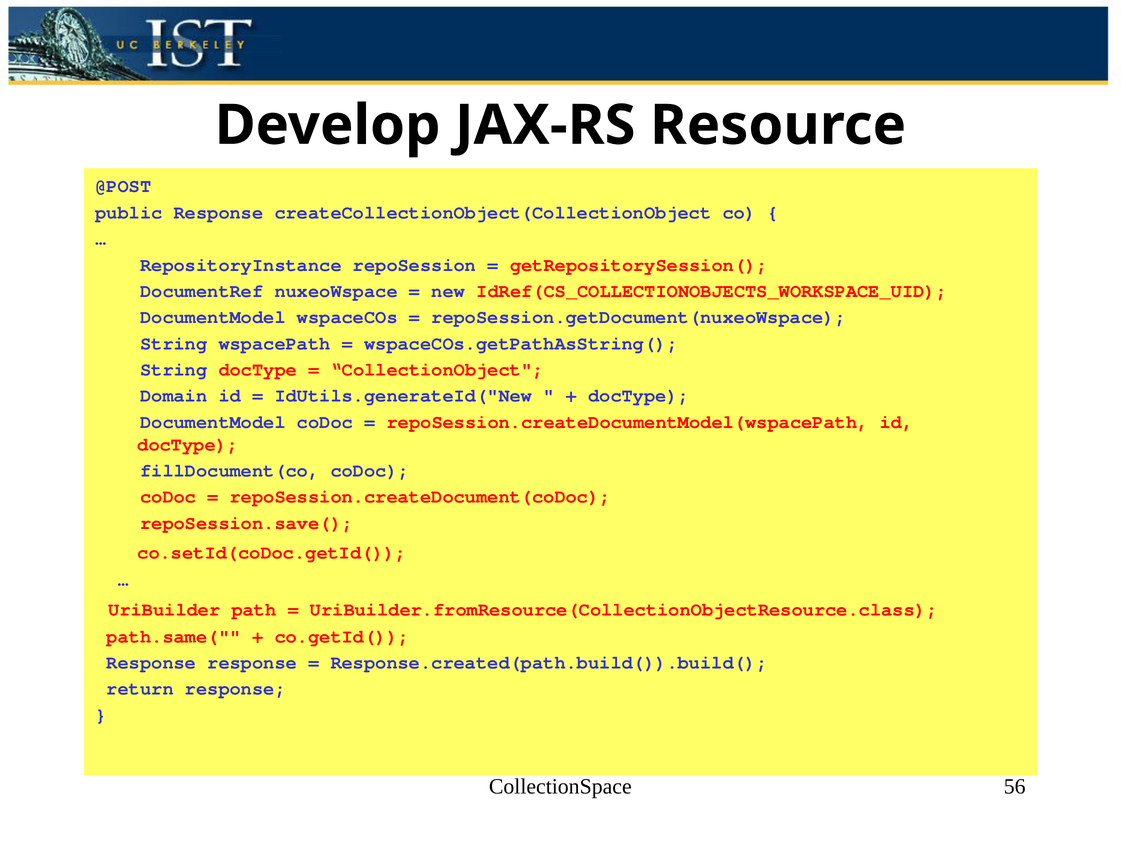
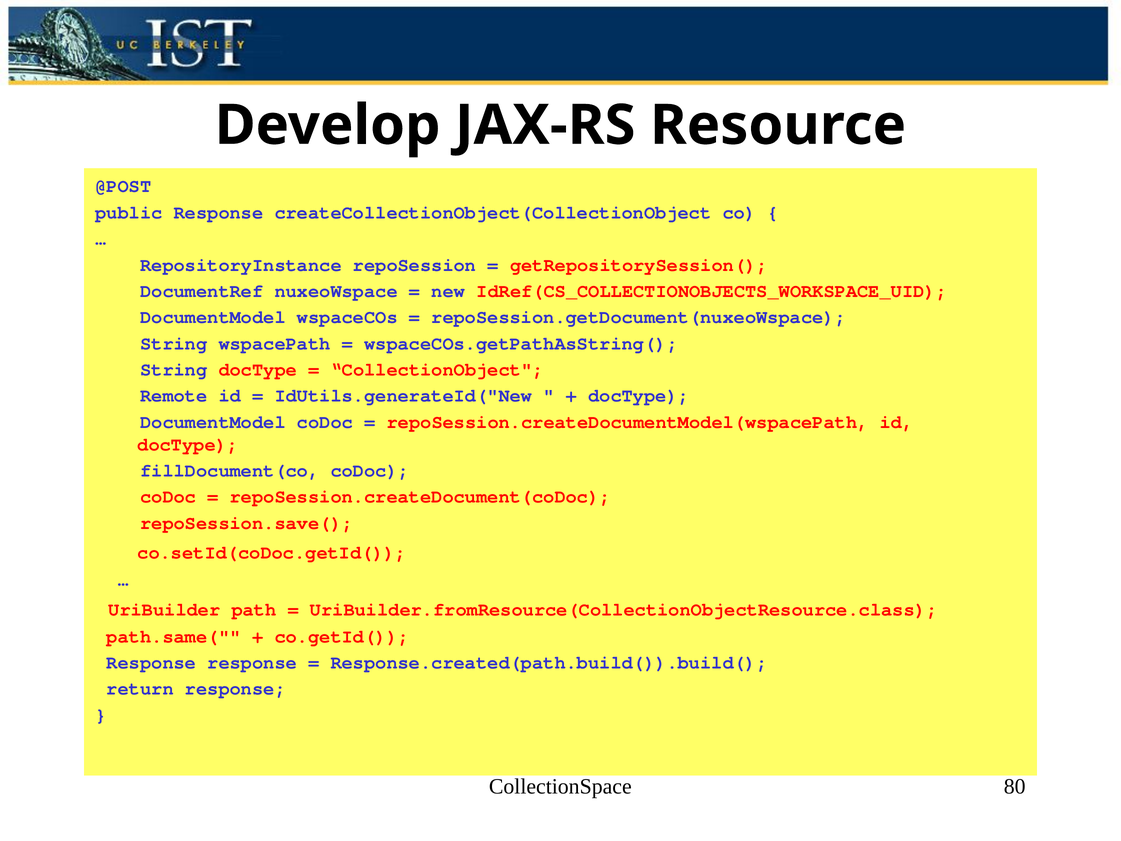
Domain: Domain -> Remote (174, 396)
56: 56 -> 80 (1015, 786)
